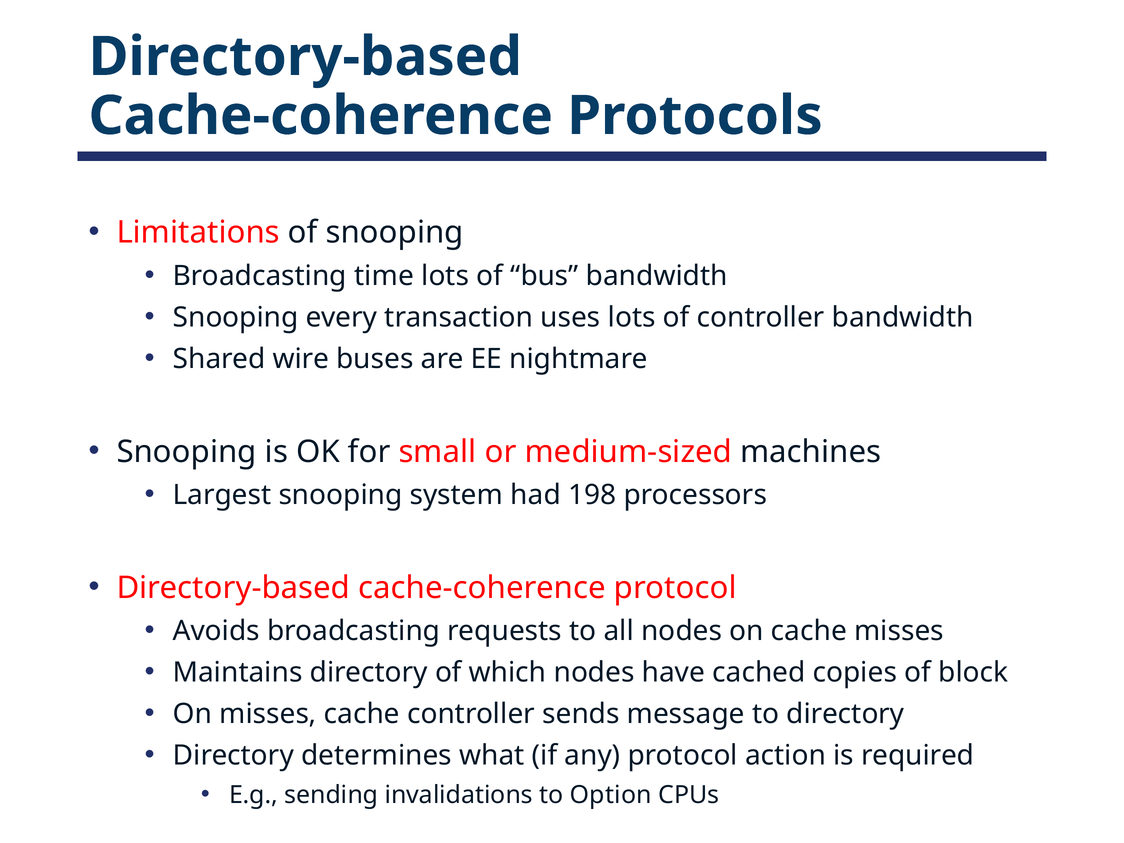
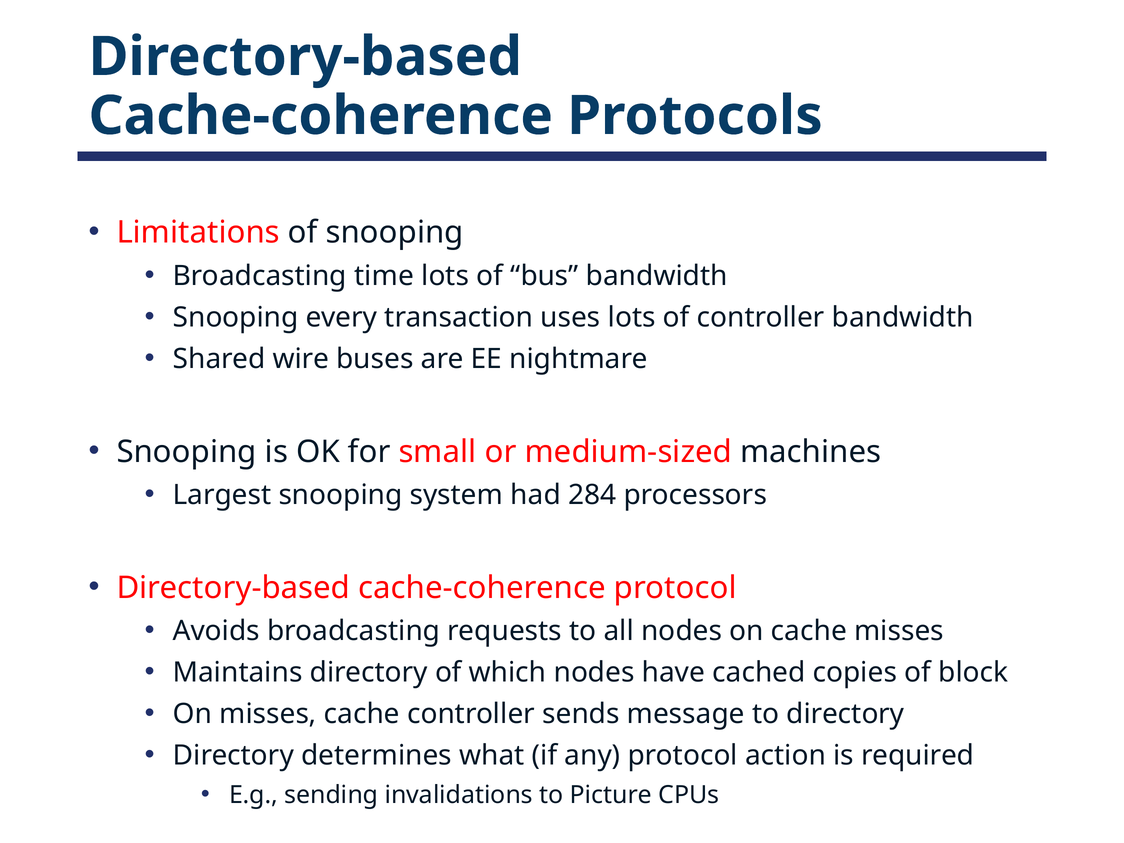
198: 198 -> 284 (592, 495)
Option: Option -> Picture (611, 795)
